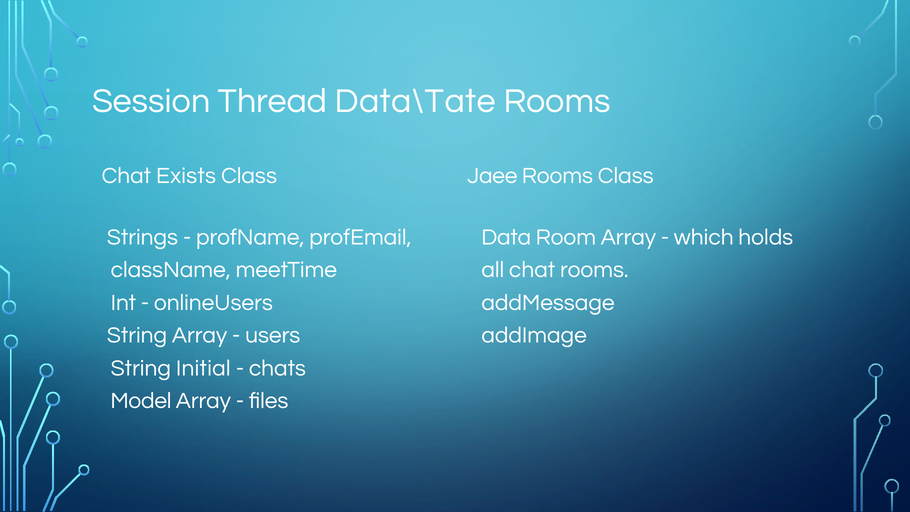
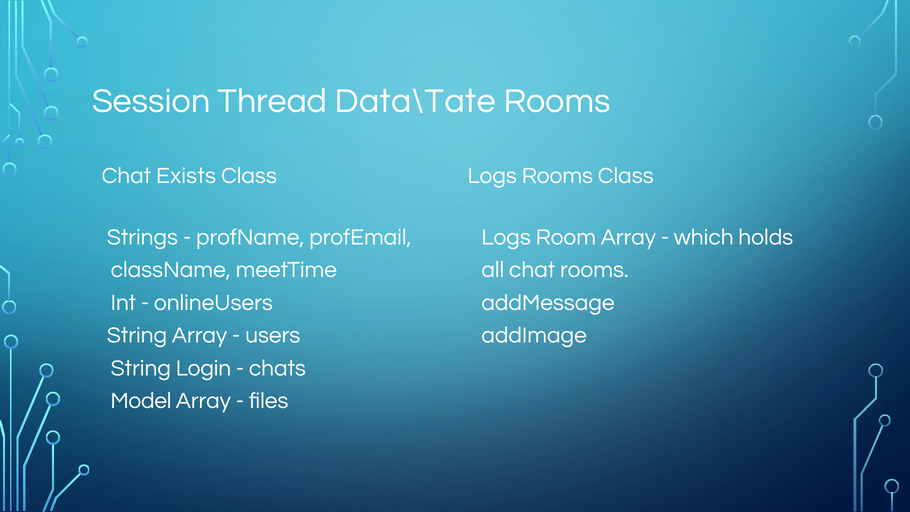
Jaee: Jaee -> Logs (492, 175)
Data: Data -> Logs (506, 237)
Initial: Initial -> Login (203, 368)
